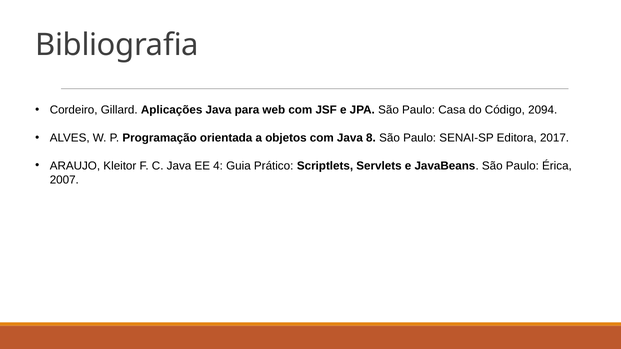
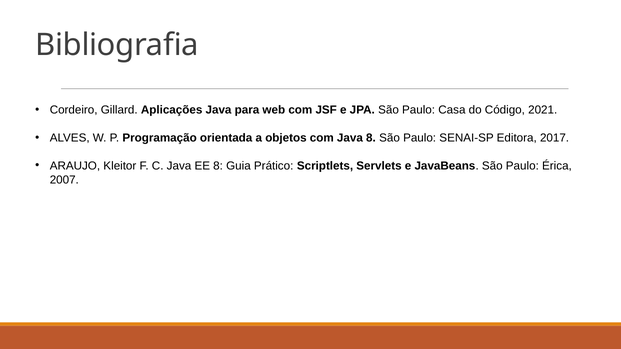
2094: 2094 -> 2021 (543, 110)
EE 4: 4 -> 8 (218, 166)
